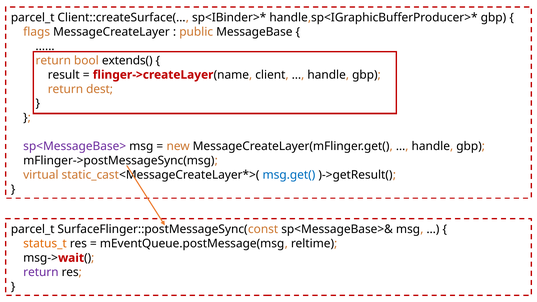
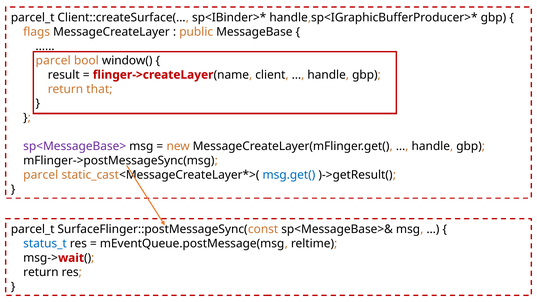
return: return -> parcel (53, 60)
extends(: extends( -> window( (127, 60)
dest: dest -> that (99, 89)
virtual: virtual -> parcel (41, 175)
status_t colour: orange -> blue (45, 244)
return colour: purple -> black (41, 272)
